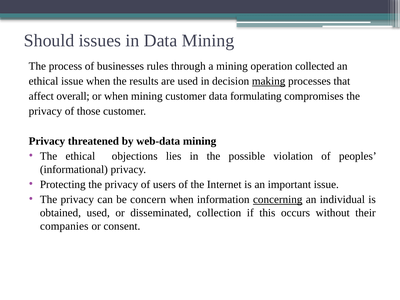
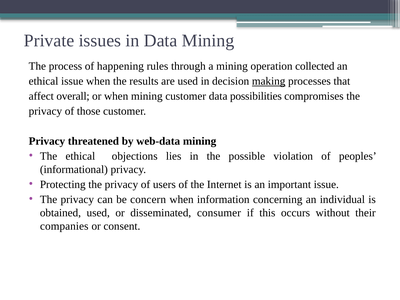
Should: Should -> Private (49, 41)
businesses: businesses -> happening (120, 66)
formulating: formulating -> possibilities (256, 96)
concerning underline: present -> none (278, 199)
collection: collection -> consumer (219, 213)
